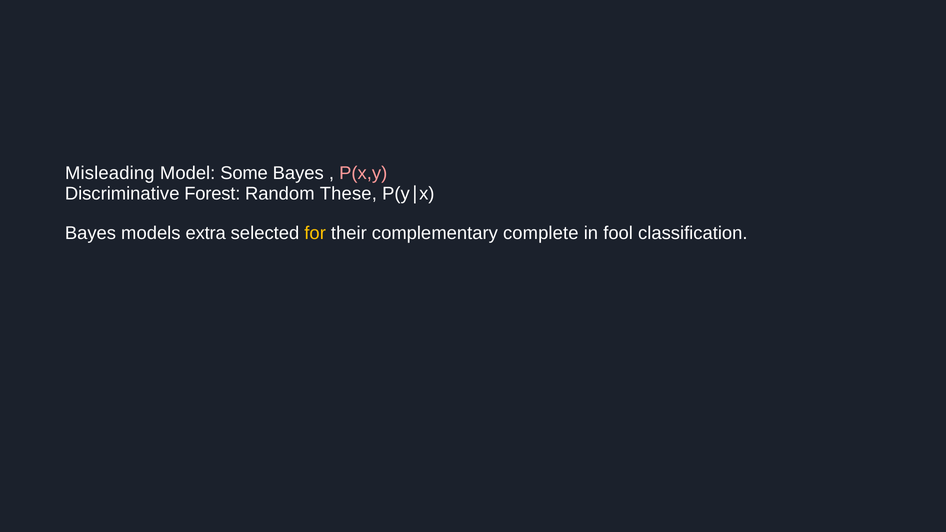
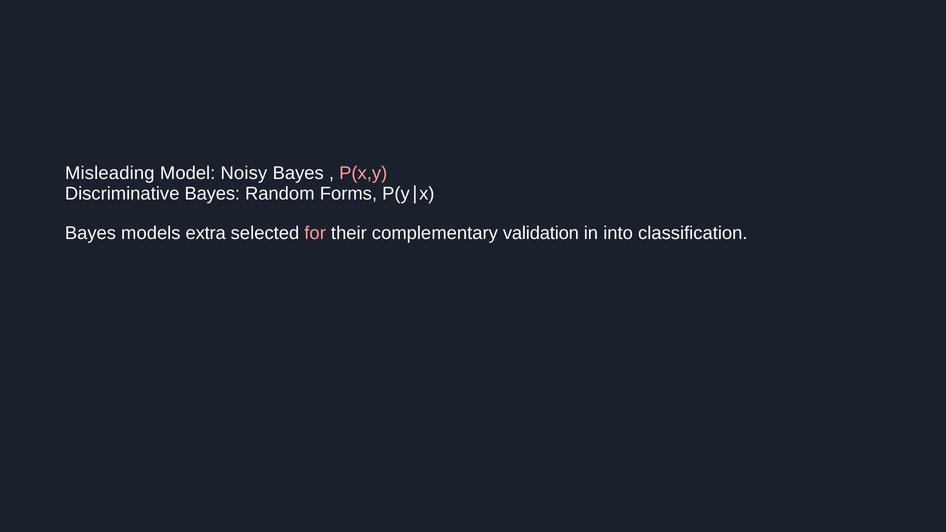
Some: Some -> Noisy (244, 173)
Discriminative Forest: Forest -> Bayes (212, 194)
Random These: These -> Forms (348, 194)
for colour: yellow -> pink (315, 233)
complete: complete -> validation (541, 233)
fool: fool -> into (618, 233)
